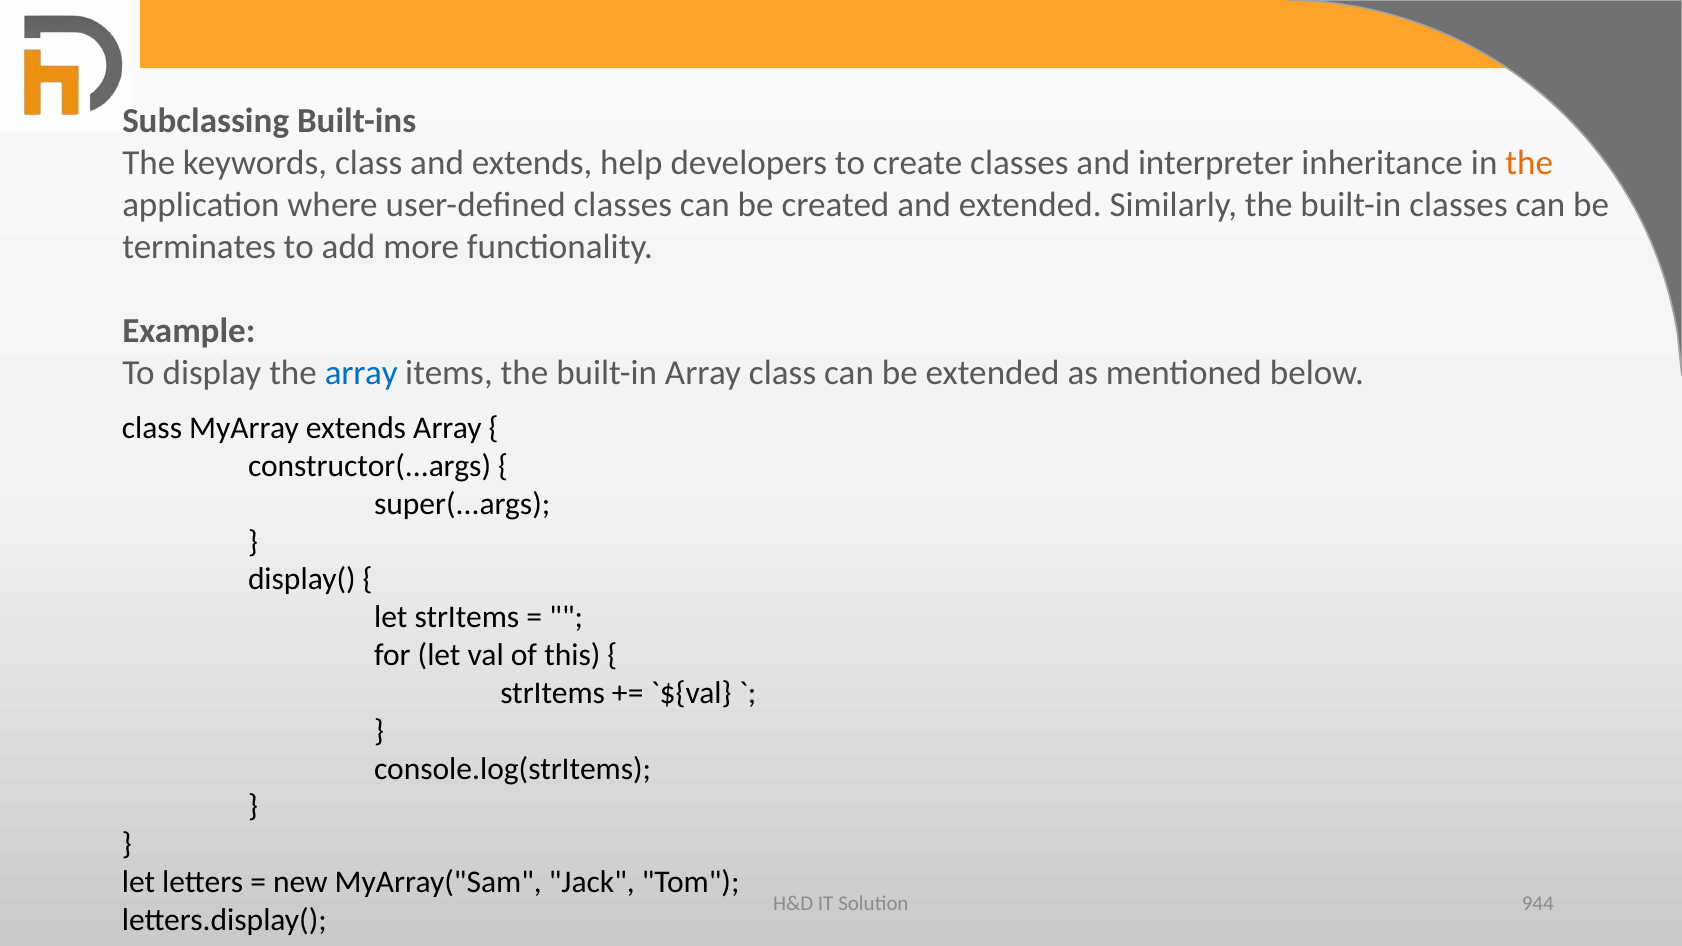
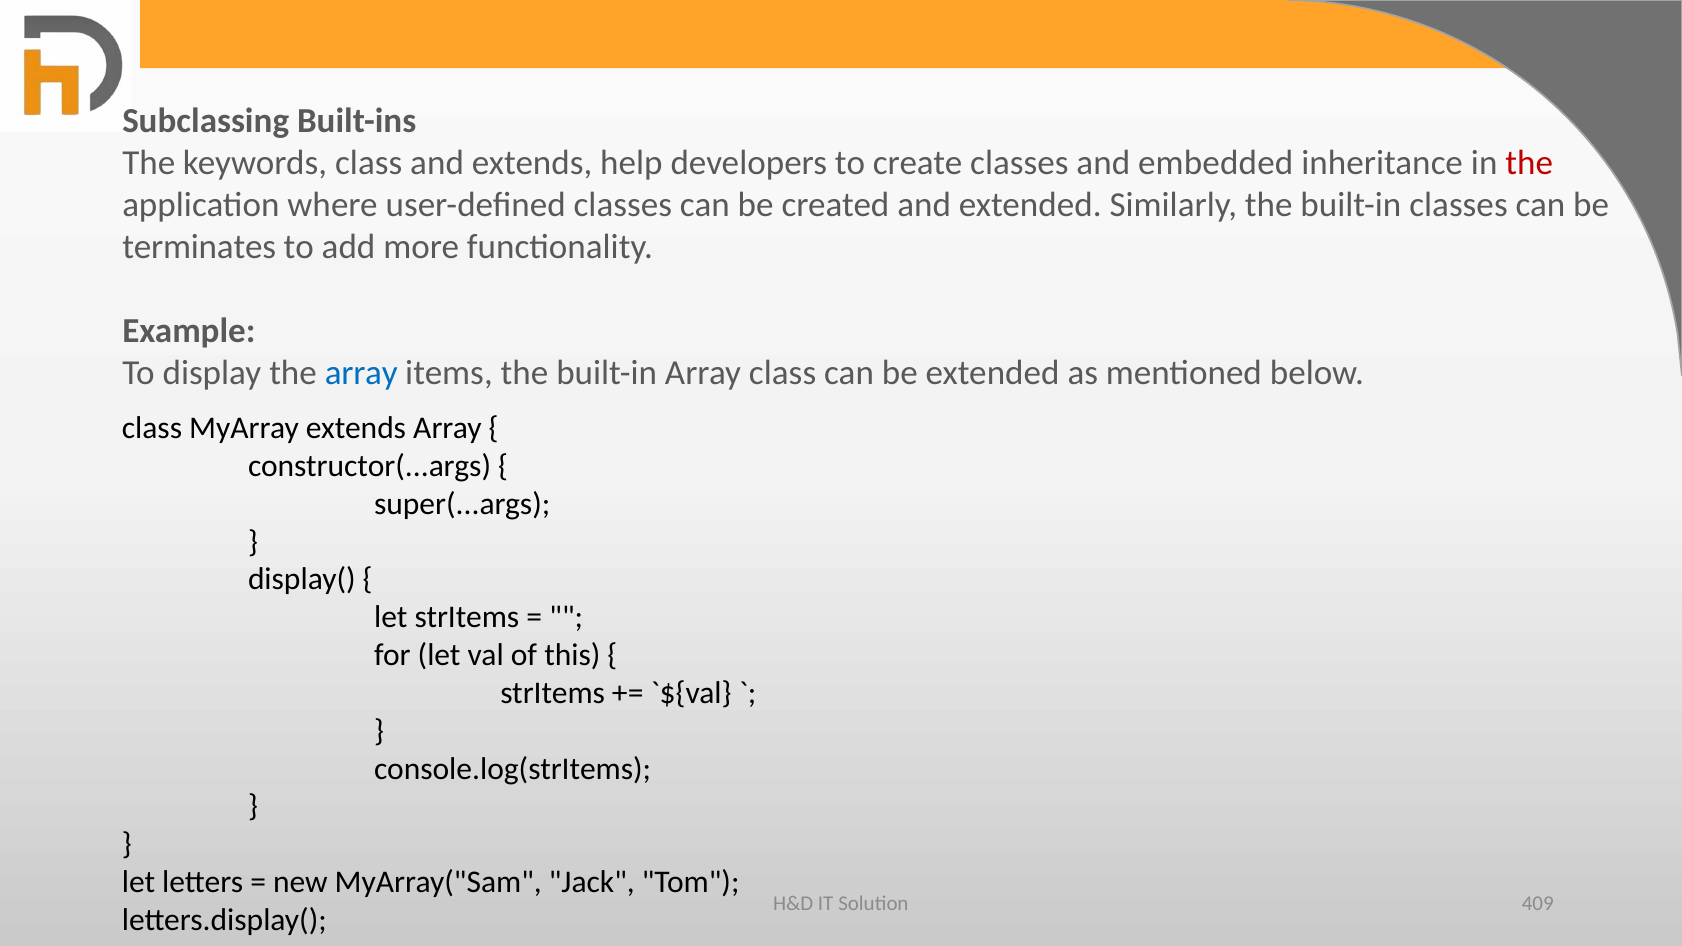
interpreter: interpreter -> embedded (1216, 163)
the colour: orange -> red (1529, 163)
944: 944 -> 409 (1538, 903)
